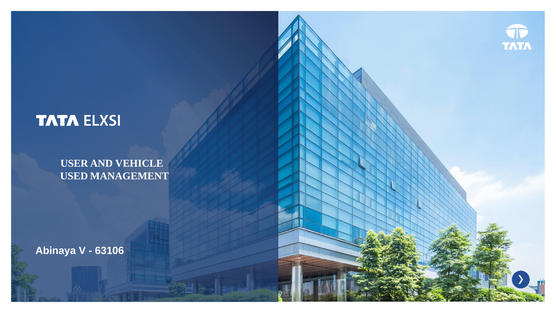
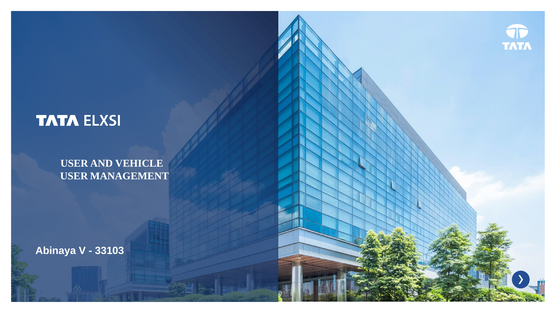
USED: USED -> USER (74, 176)
63106: 63106 -> 33103 (109, 250)
